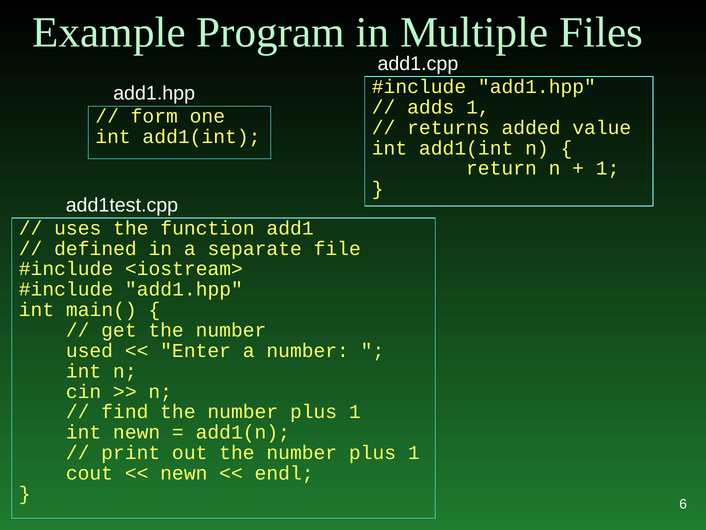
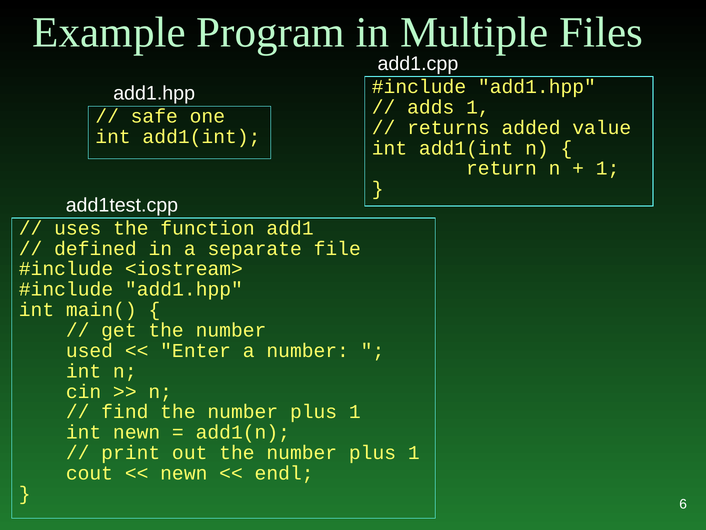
form: form -> safe (154, 116)
